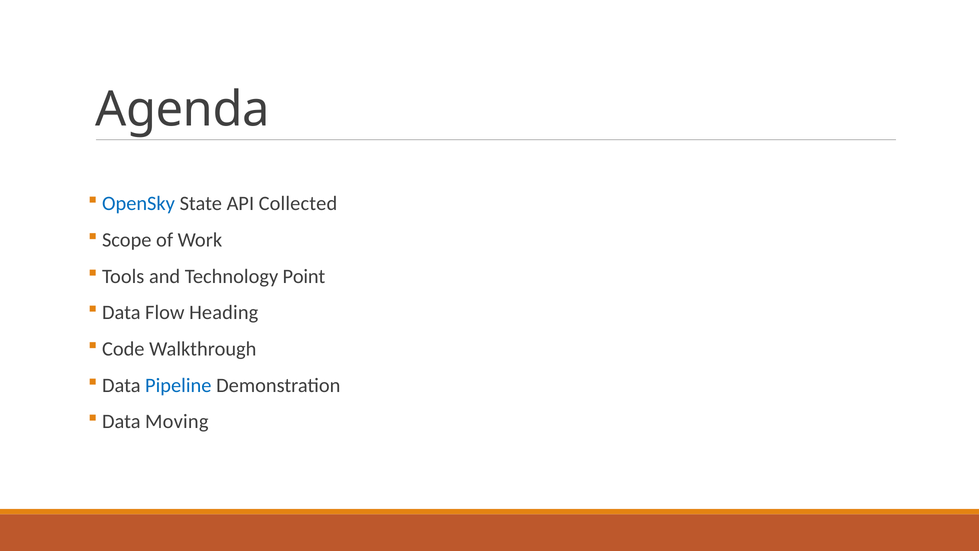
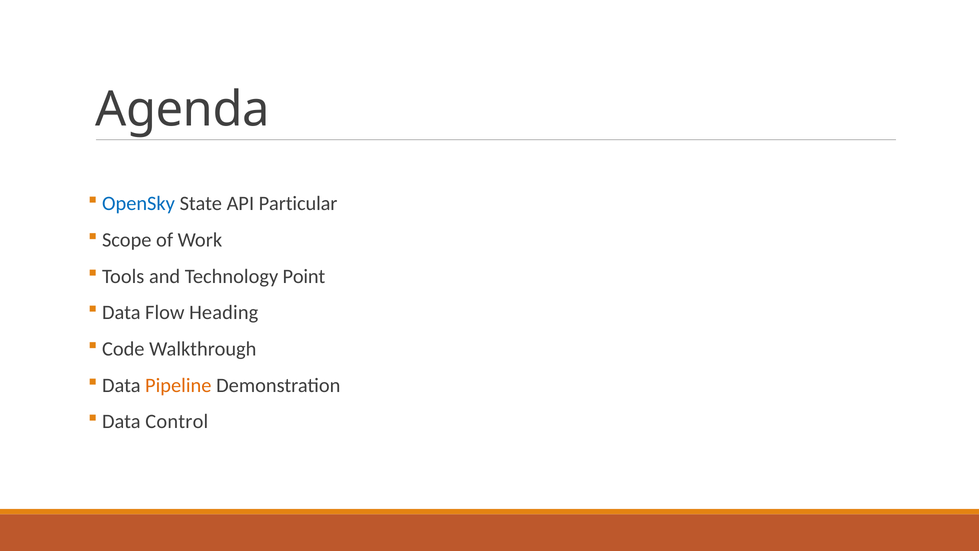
Collected: Collected -> Particular (298, 204)
Pipeline colour: blue -> orange (178, 385)
Moving: Moving -> Control (177, 421)
